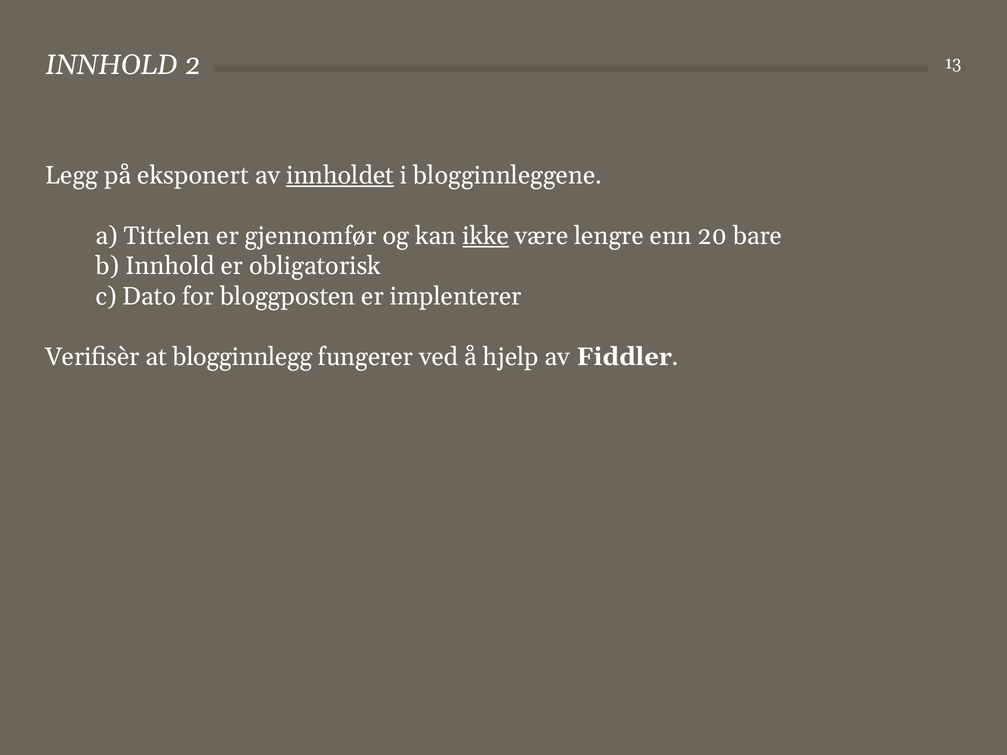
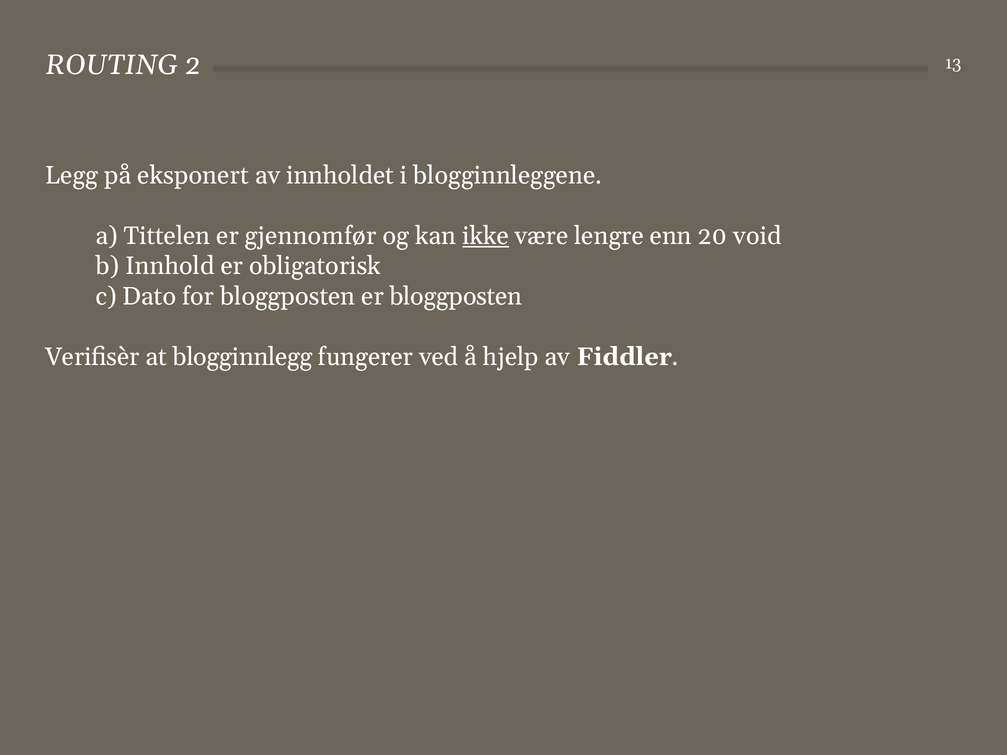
INNHOLD: INNHOLD -> ROUTING (112, 65)
innholdet underline: present -> none (340, 176)
bare: bare -> void (758, 236)
er implenterer: implenterer -> bloggposten (456, 296)
